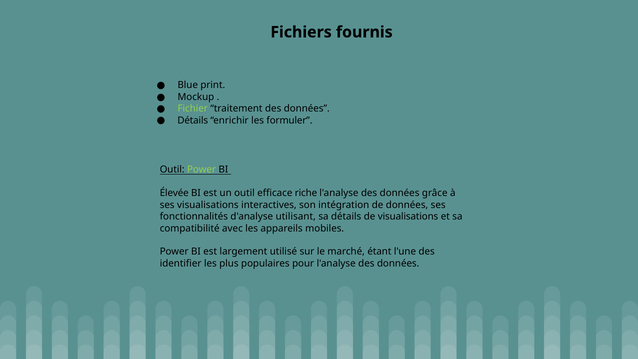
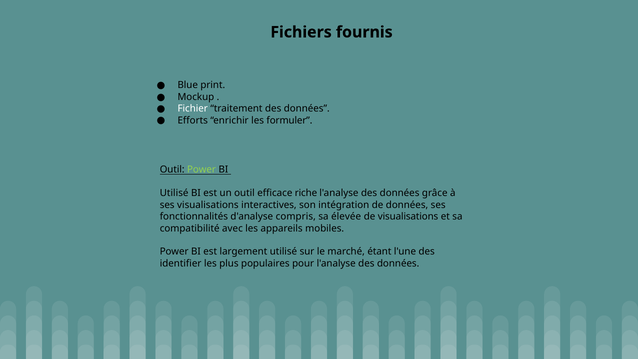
Fichier colour: light green -> white (193, 109)
Détails: Détails -> Efforts (193, 120)
Élevée: Élevée -> Utilisé (174, 193)
utilisant: utilisant -> compris (296, 217)
sa détails: détails -> élevée (346, 217)
